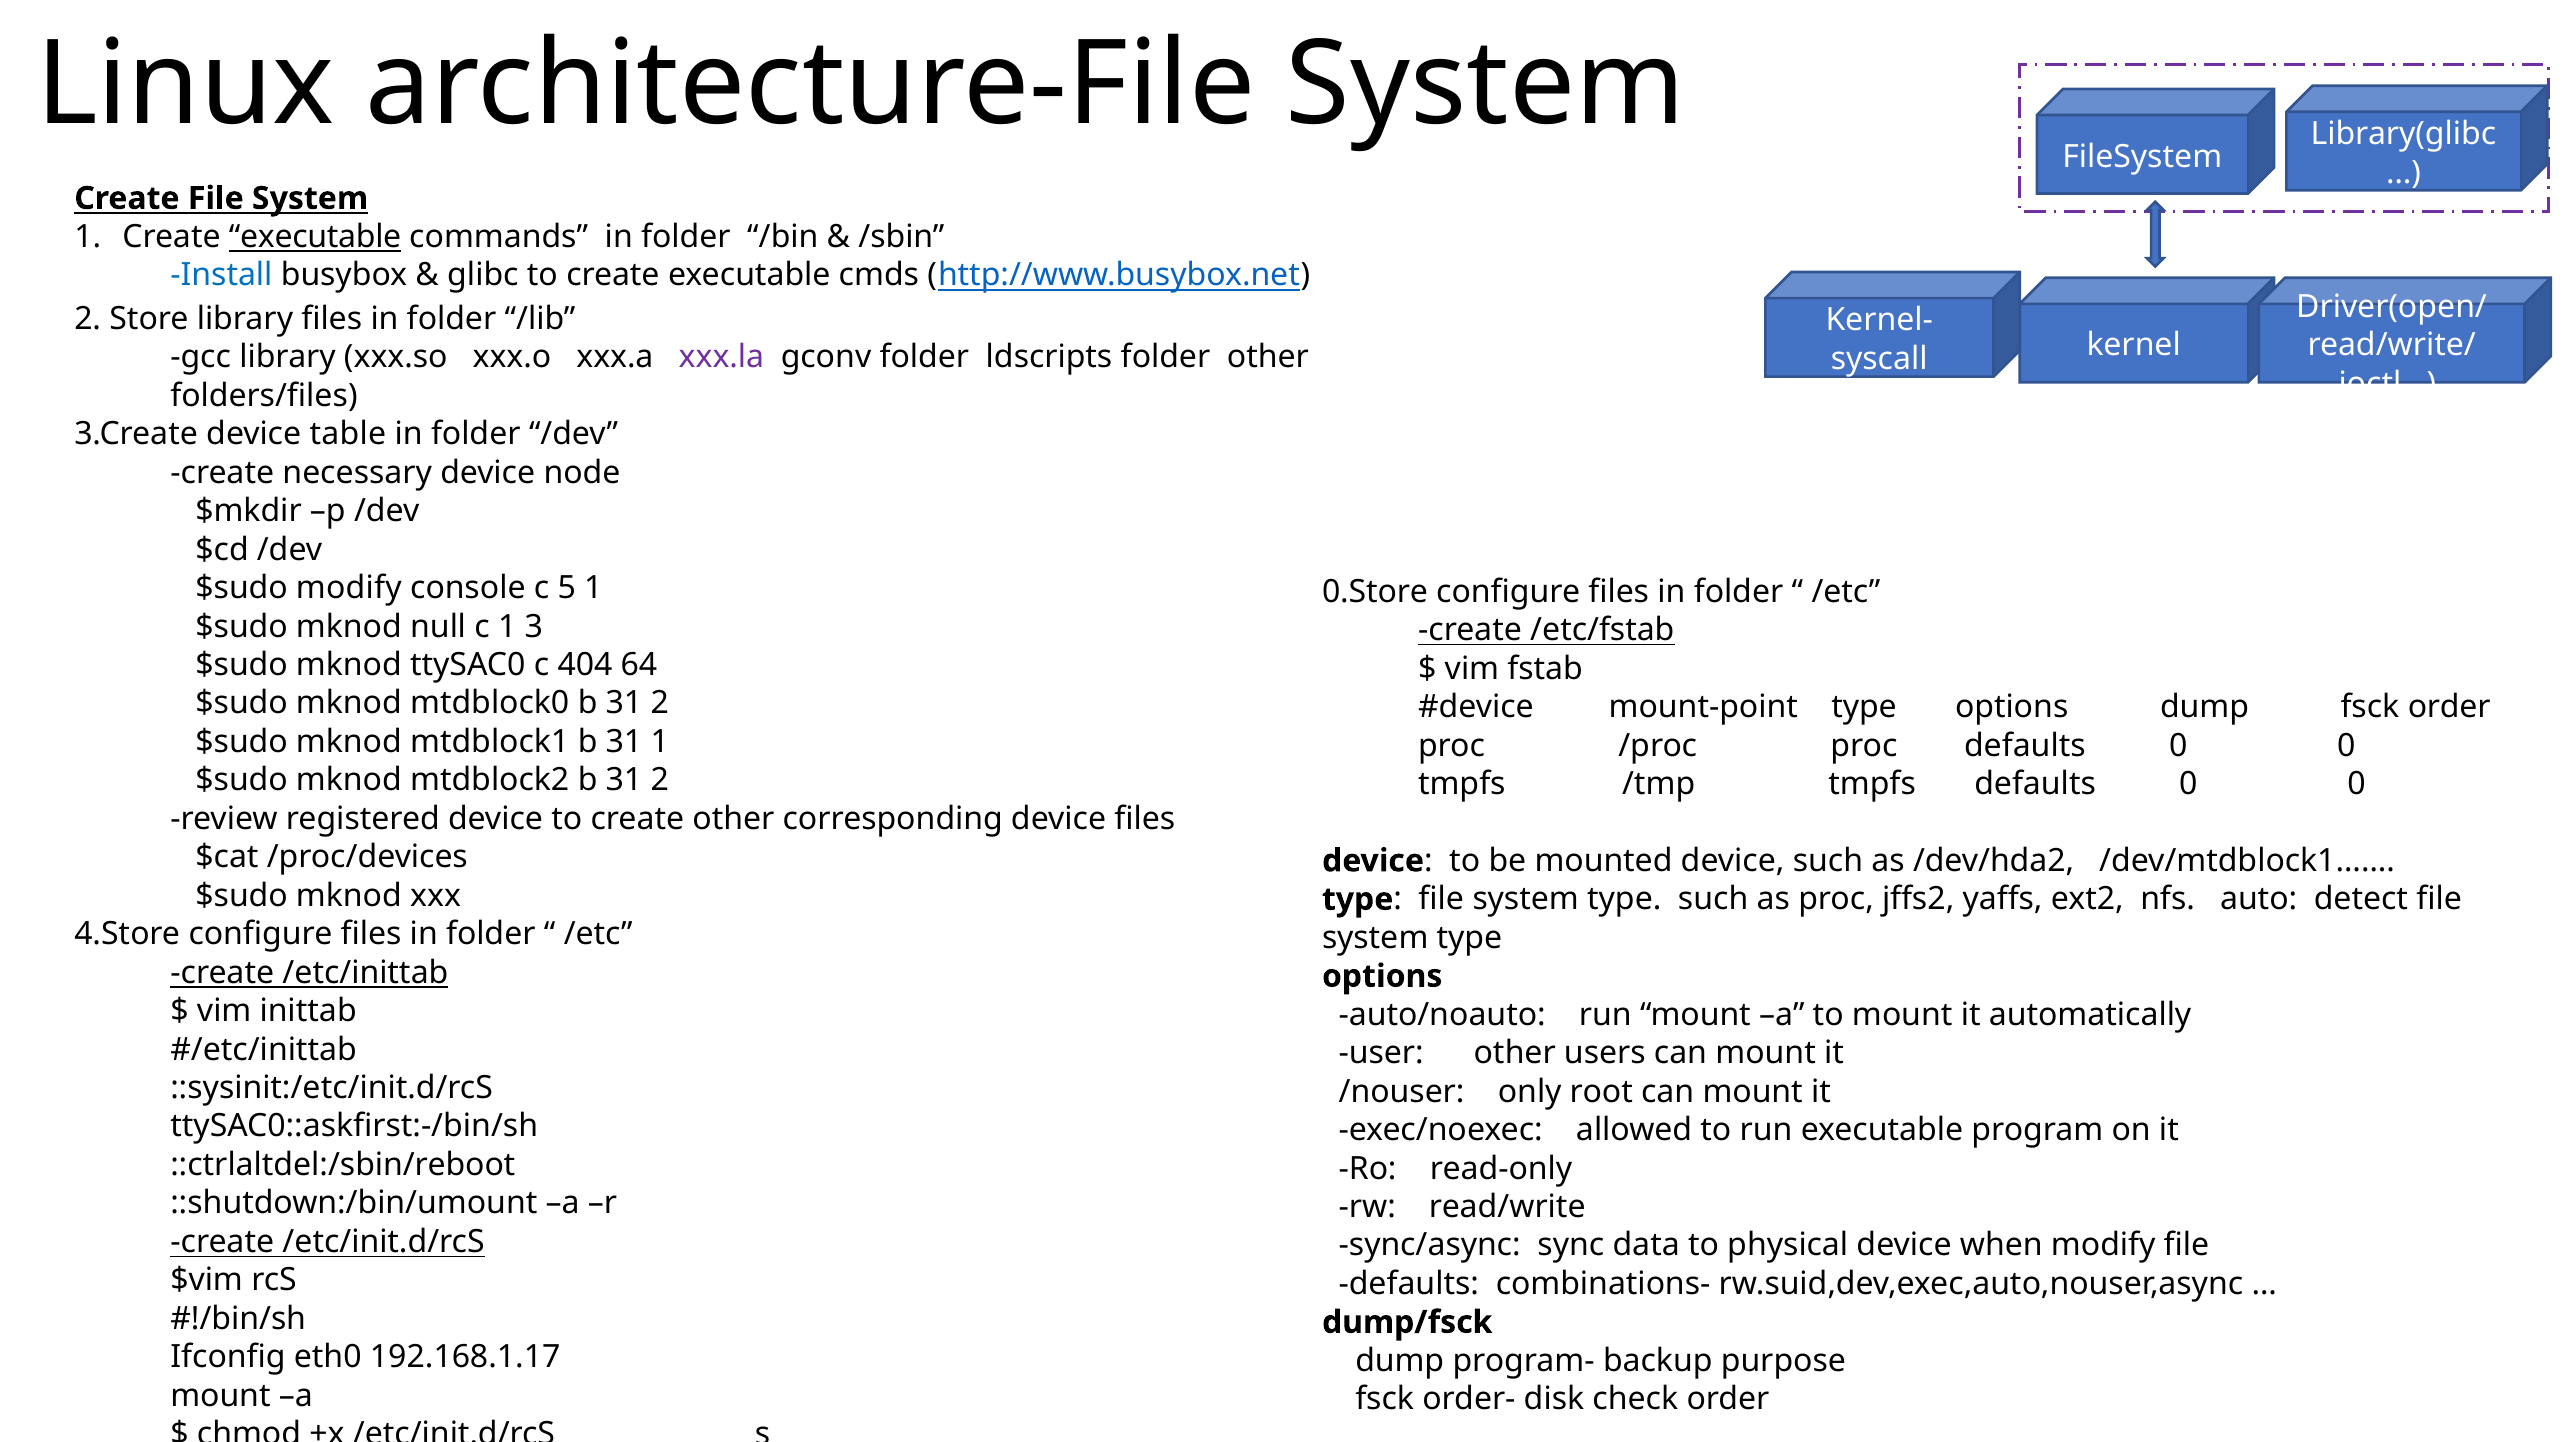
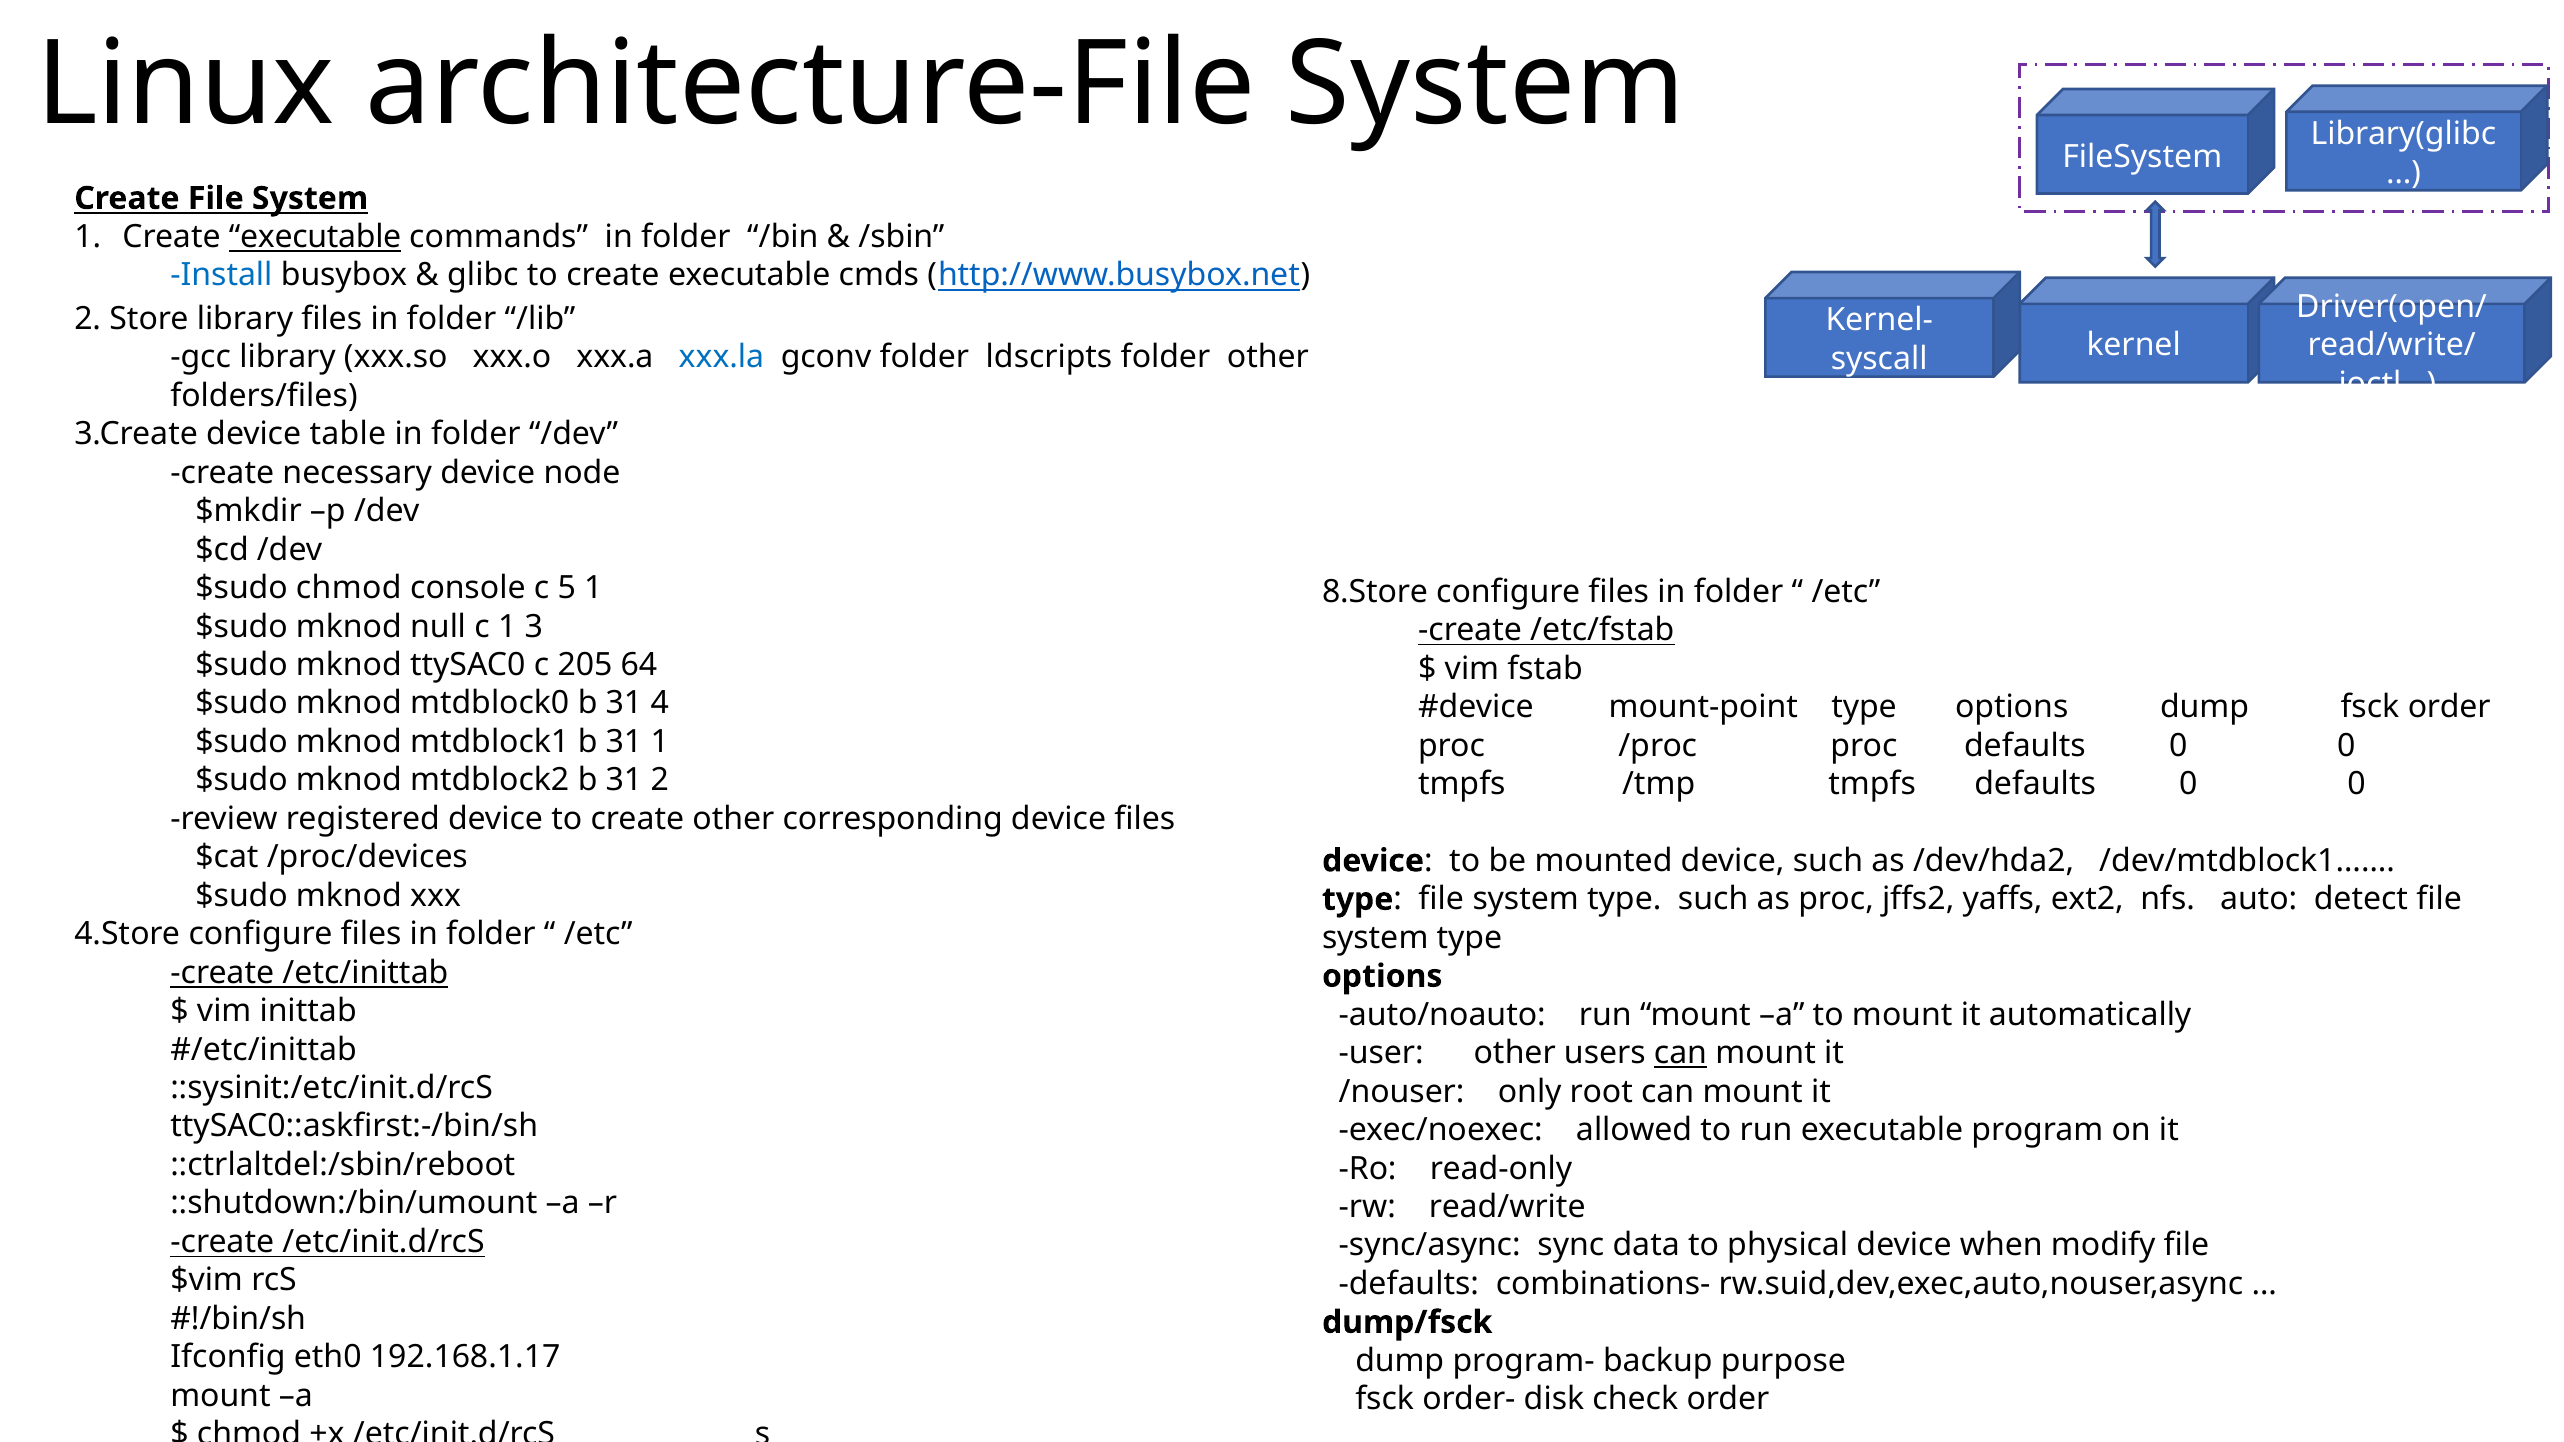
xxx.la colour: purple -> blue (721, 357)
$sudo modify: modify -> chmod (349, 588)
0.Store: 0.Store -> 8.Store (1375, 592)
404: 404 -> 205 (585, 665)
mtdblock0 b 31 2: 2 -> 4 (660, 704)
can underline: none -> present (1680, 1053)
